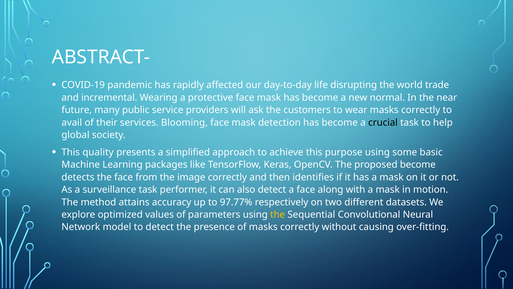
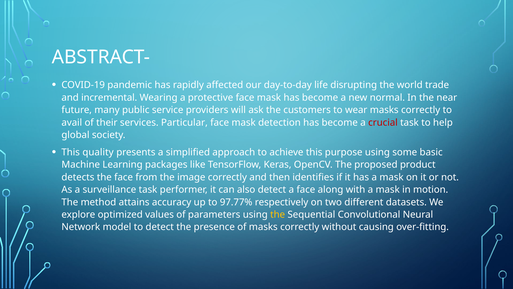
Blooming: Blooming -> Particular (184, 122)
crucial colour: black -> red (383, 122)
proposed become: become -> product (418, 165)
